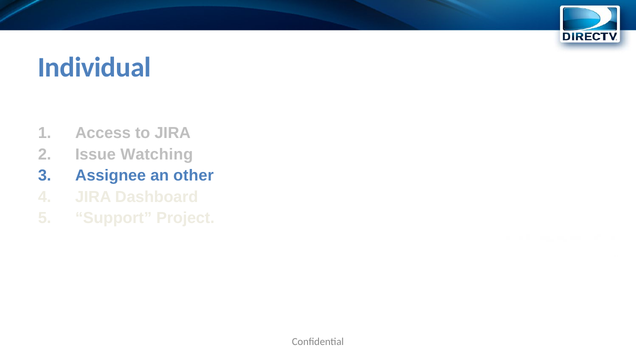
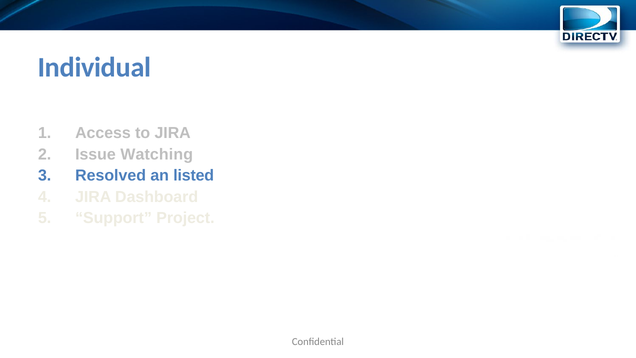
Assignee: Assignee -> Resolved (111, 175)
other: other -> listed (194, 175)
